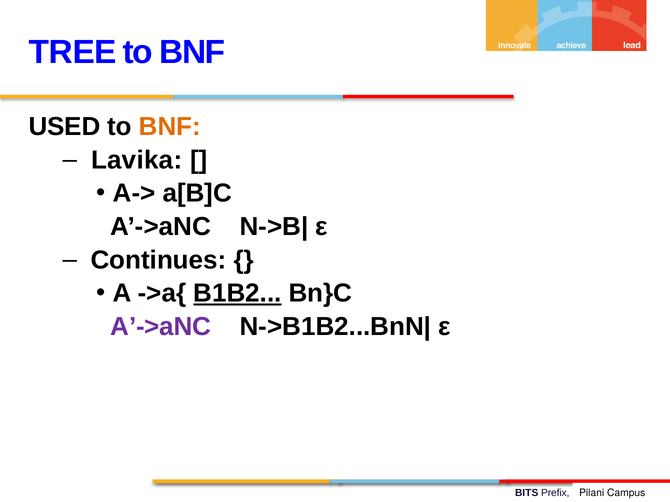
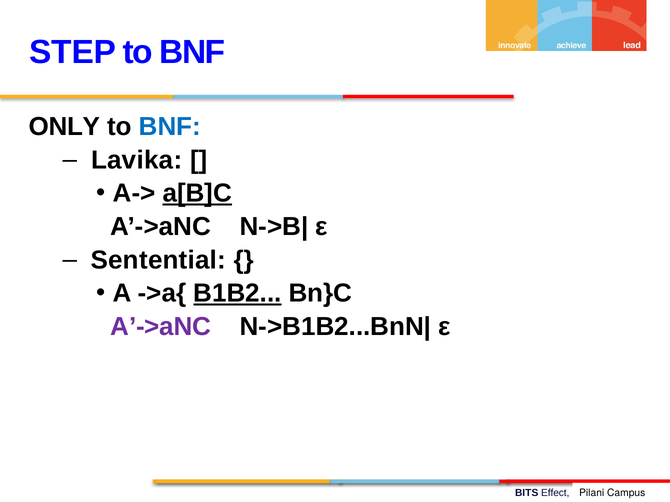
TREE: TREE -> STEP (73, 52)
USED: USED -> ONLY (65, 127)
BNF colour: orange -> blue (170, 127)
a[B]C underline: none -> present (197, 193)
Continues: Continues -> Sentential (158, 260)
Prefix: Prefix -> Effect (555, 493)
